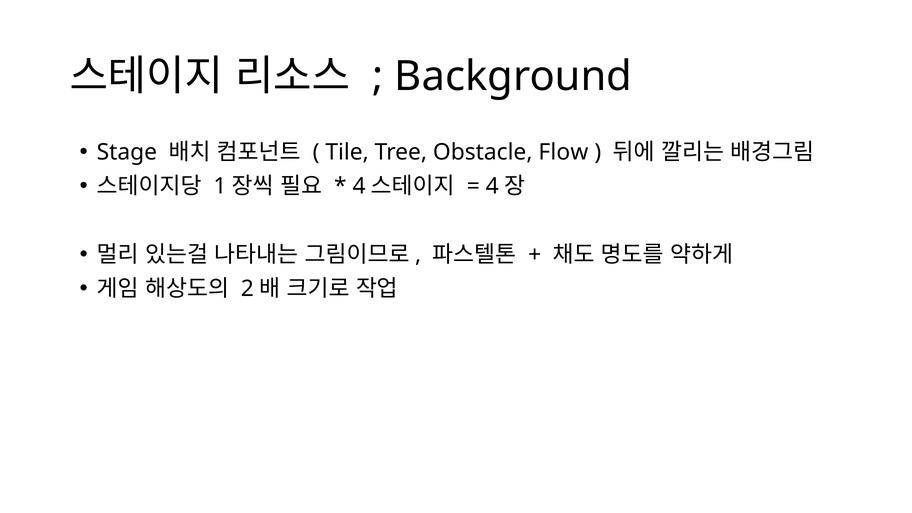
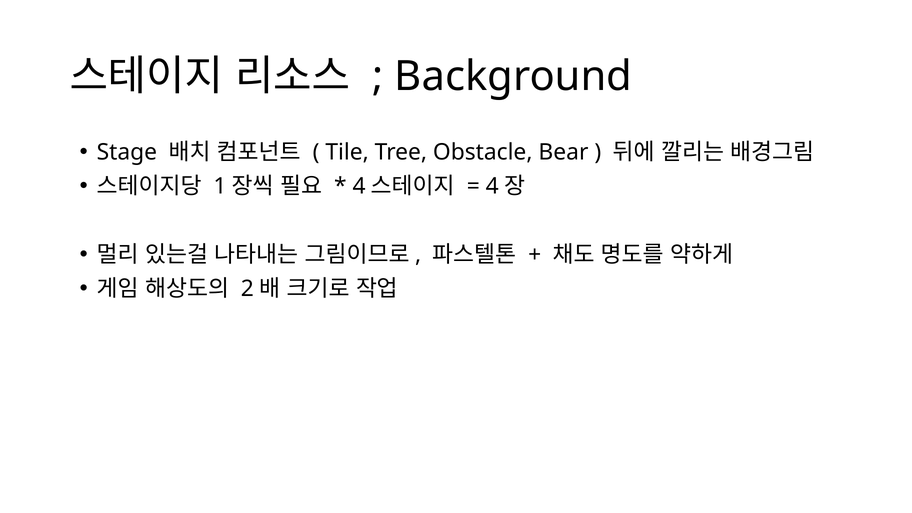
Flow: Flow -> Bear (563, 152)
